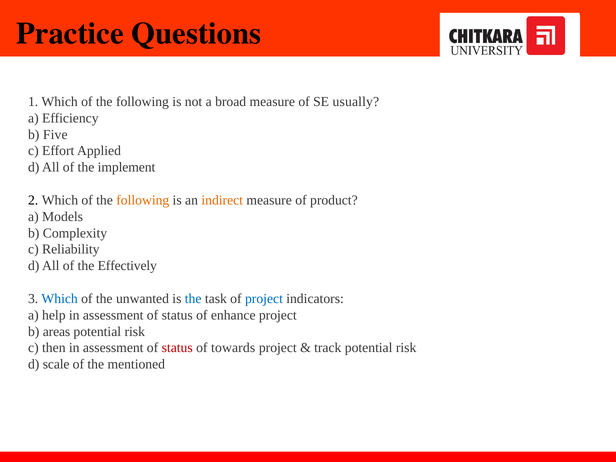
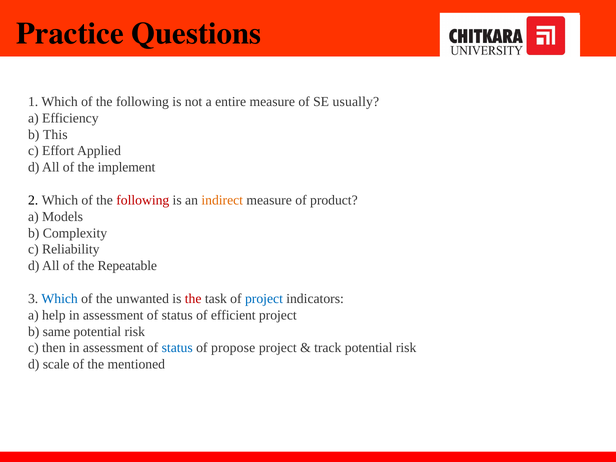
broad: broad -> entire (231, 102)
Five: Five -> This (55, 135)
following colour: orange -> red (143, 200)
Effectively: Effectively -> Repeatable (127, 266)
the colour: blue -> red (193, 299)
enhance: enhance -> efficient (233, 315)
areas: areas -> same (57, 332)
status colour: red -> blue (177, 348)
towards: towards -> propose (233, 348)
